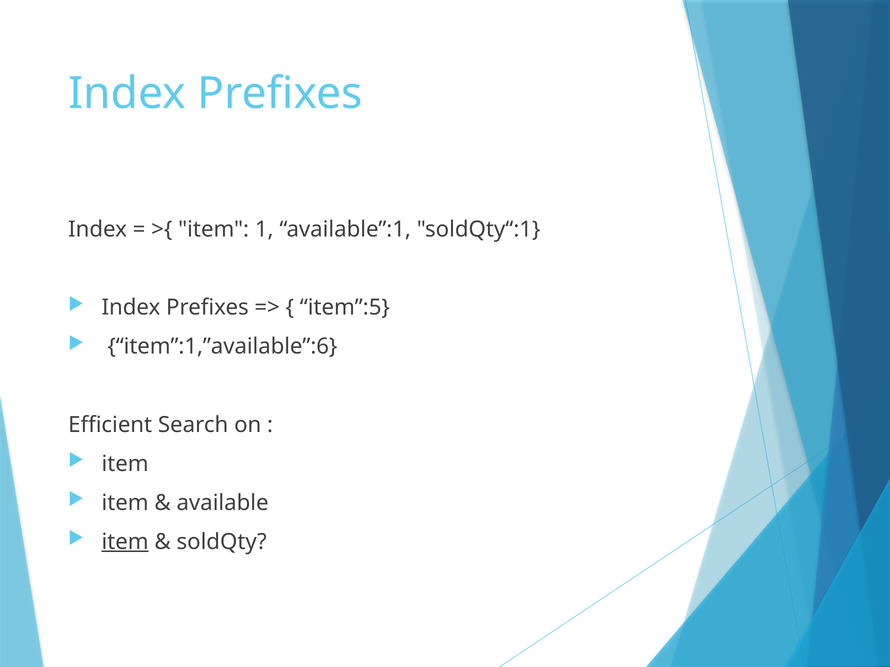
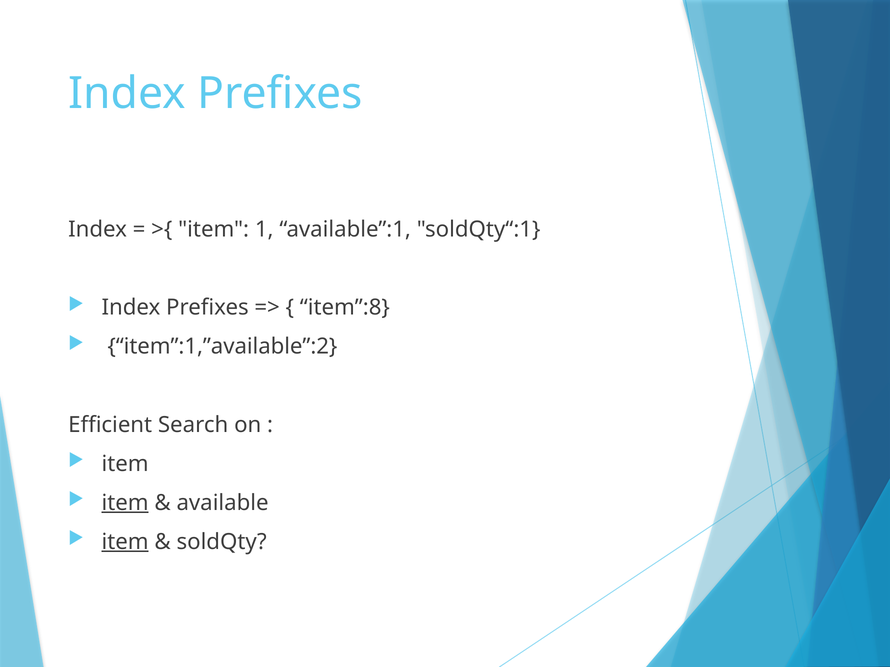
item”:5: item”:5 -> item”:8 (345, 308)
item”:1,”available”:6: item”:1,”available”:6 -> item”:1,”available”:2 (222, 347)
item underline: none -> present (125, 503)
